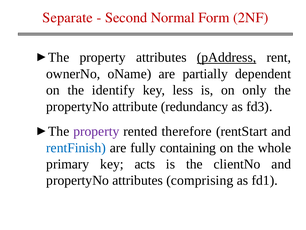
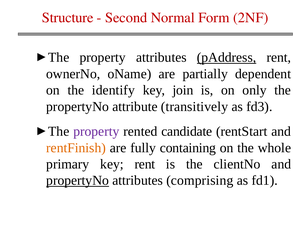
Separate: Separate -> Structure (68, 18)
less: less -> join (183, 90)
redundancy: redundancy -> transitively (195, 106)
therefore: therefore -> candidate (187, 131)
rentFinish colour: blue -> orange (76, 147)
key acts: acts -> rent (145, 164)
propertyNo underline: none -> present (78, 180)
